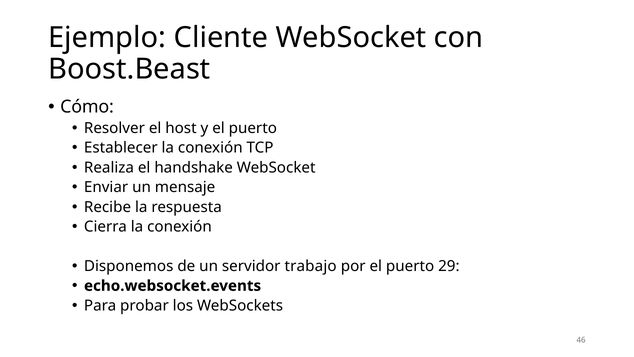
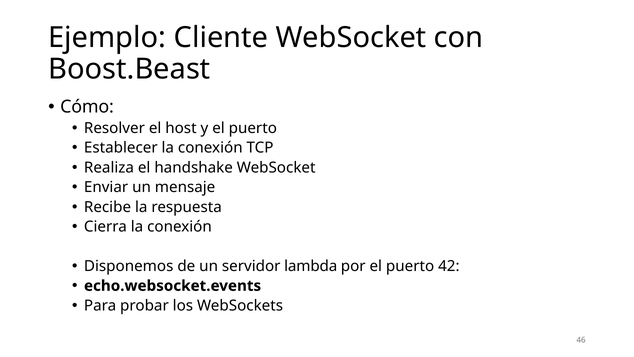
trabajo: trabajo -> lambda (311, 266)
29: 29 -> 42 (449, 266)
